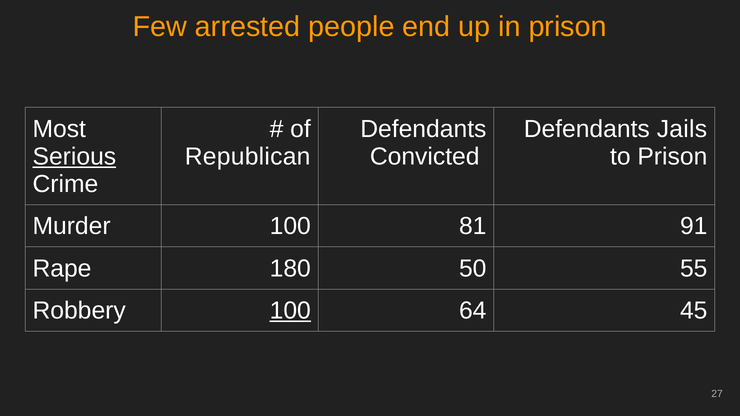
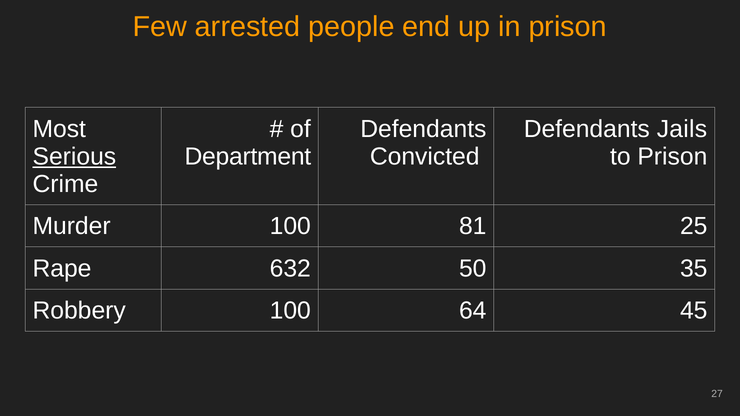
Republican: Republican -> Department (248, 157)
91: 91 -> 25 (694, 226)
180: 180 -> 632 (290, 269)
55: 55 -> 35 (694, 269)
100 underline: present -> none (290, 311)
